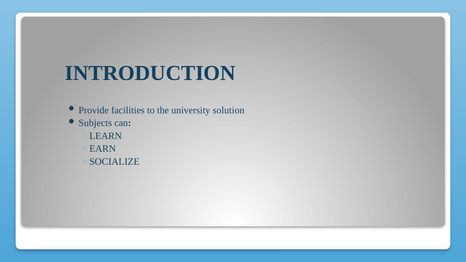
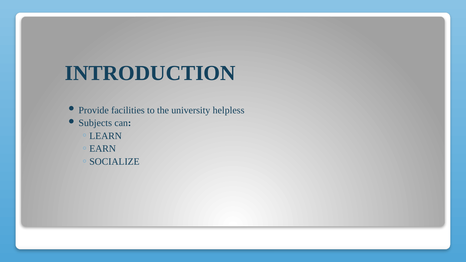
solution: solution -> helpless (229, 110)
